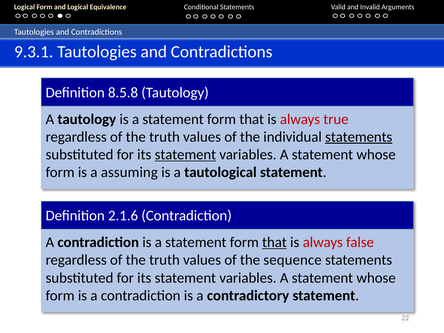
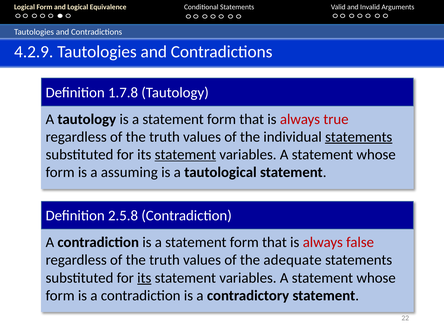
9.3.1: 9.3.1 -> 4.2.9 (34, 52)
8.5.8: 8.5.8 -> 1.7.8 (123, 92)
2.1.6: 2.1.6 -> 2.5.8 (123, 216)
that underline: present -> none (274, 242)
sequence: sequence -> adequate (293, 260)
its underline: none -> present (144, 278)
